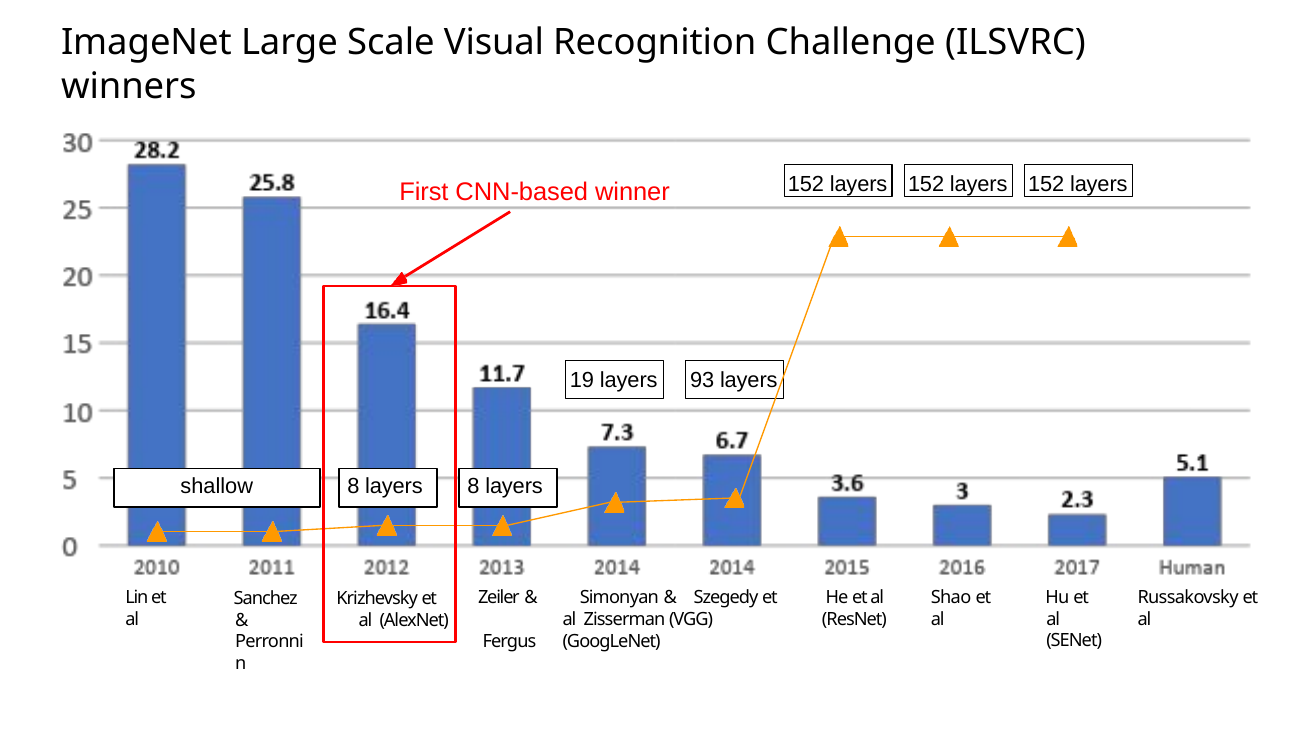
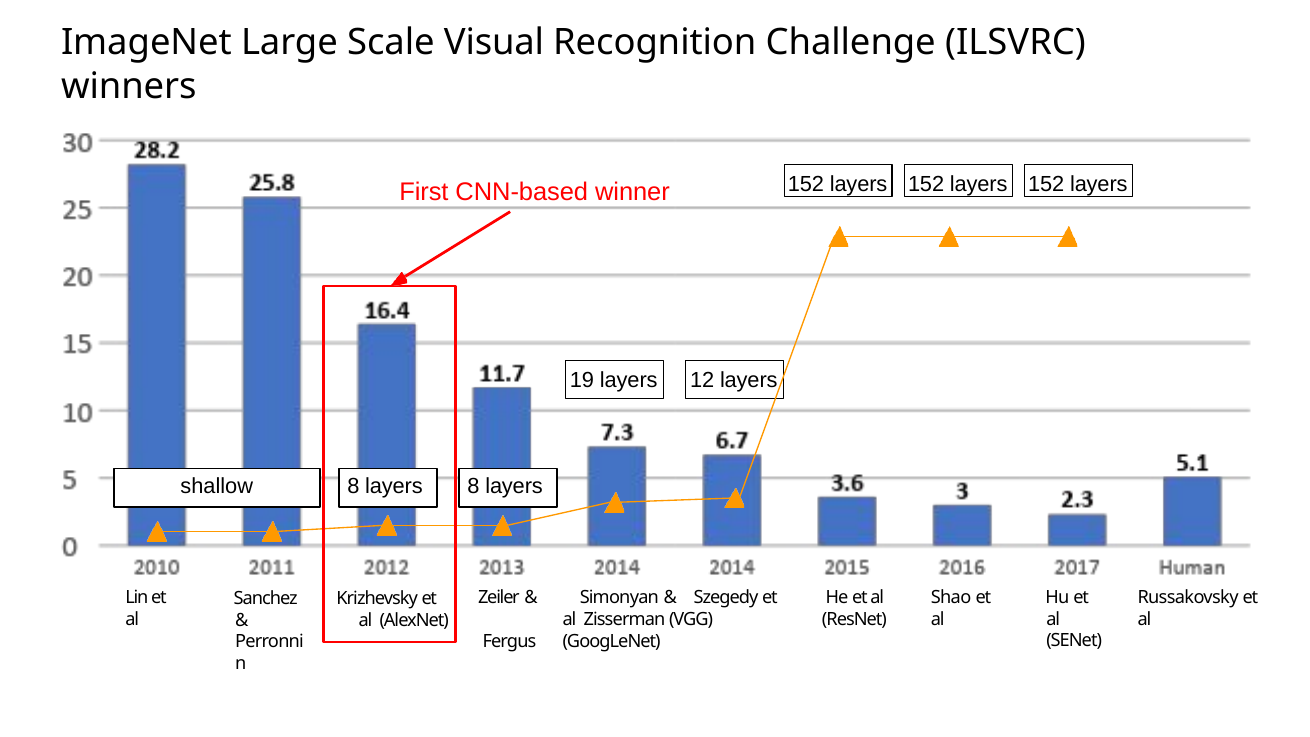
93: 93 -> 12 (702, 380)
